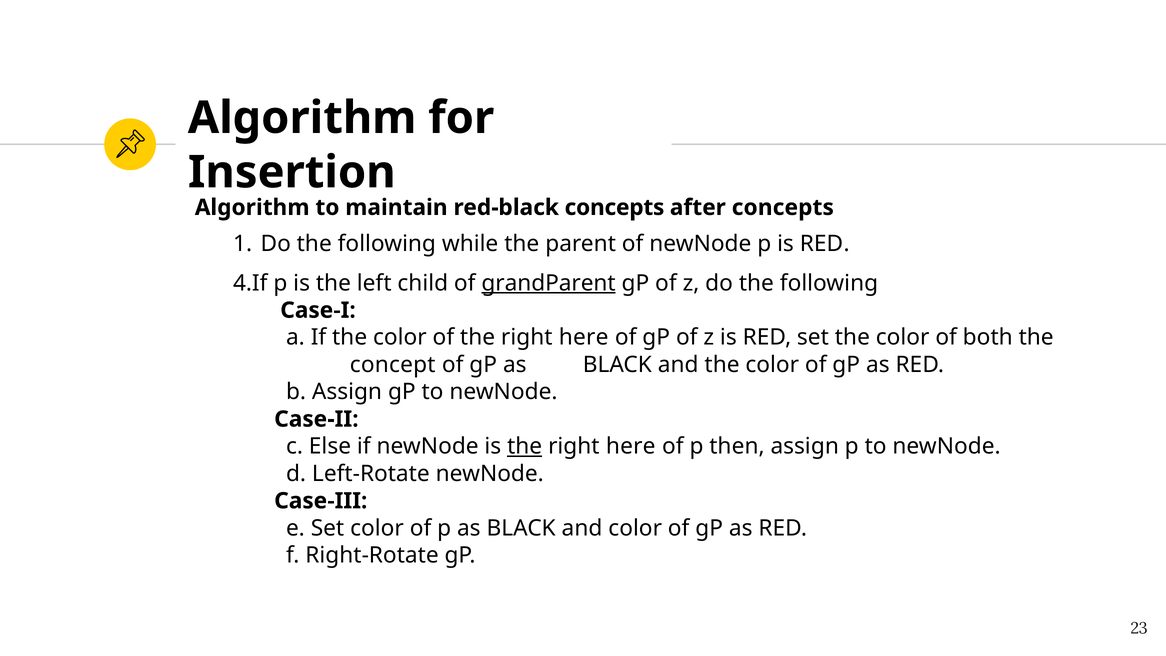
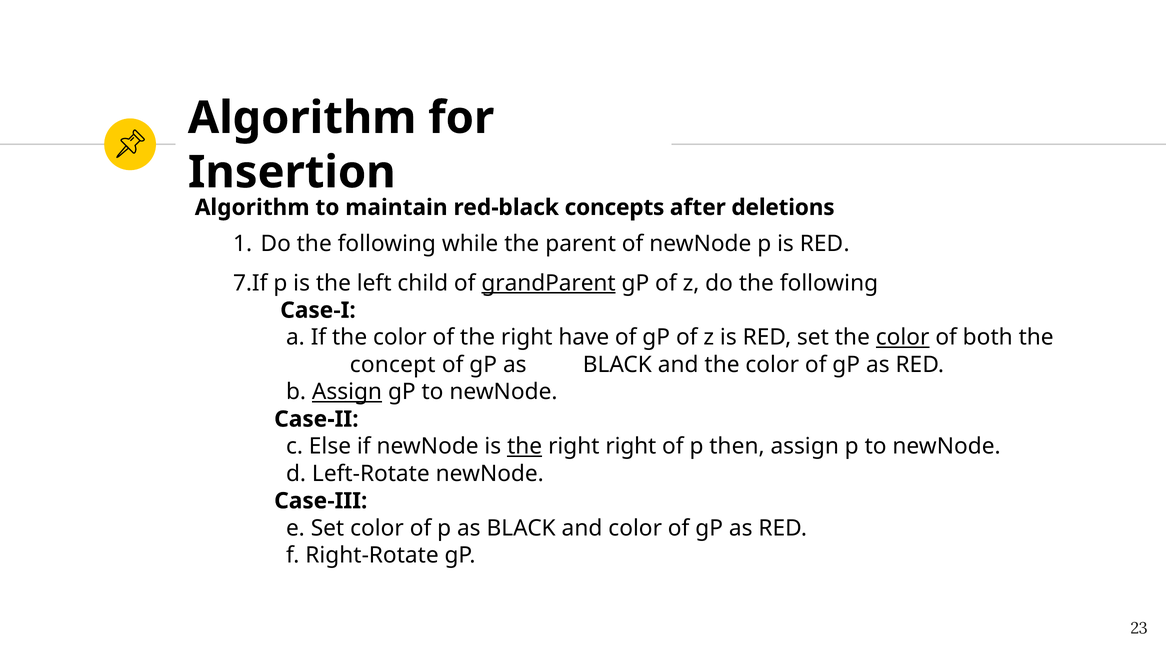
after concepts: concepts -> deletions (783, 207)
4.If: 4.If -> 7.If (250, 283)
of the right here: here -> have (584, 337)
color underline: none -> present (903, 337)
Assign underline: none -> present (347, 392)
here: here -> right (631, 446)
